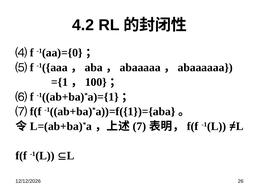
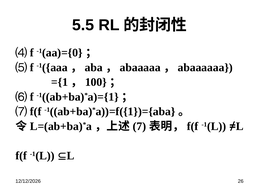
4.2: 4.2 -> 5.5 (83, 25)
